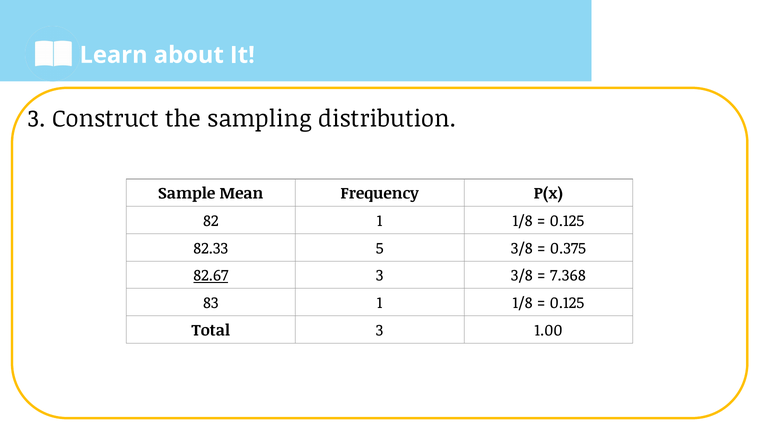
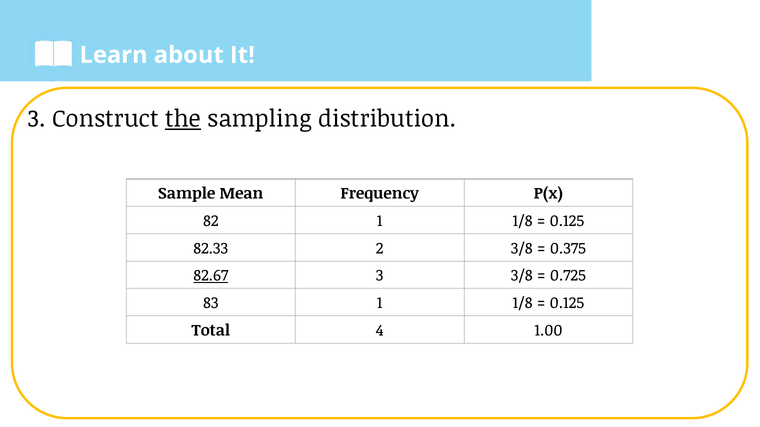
the underline: none -> present (183, 119)
5: 5 -> 2 (380, 249)
7.368: 7.368 -> 0.725 (568, 276)
Total 3: 3 -> 4 (380, 331)
